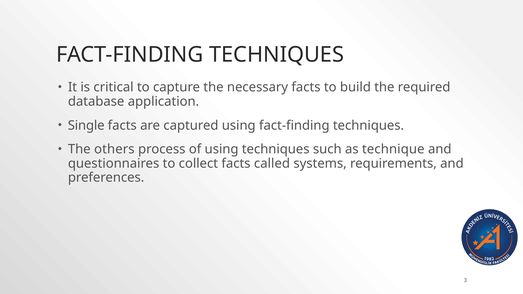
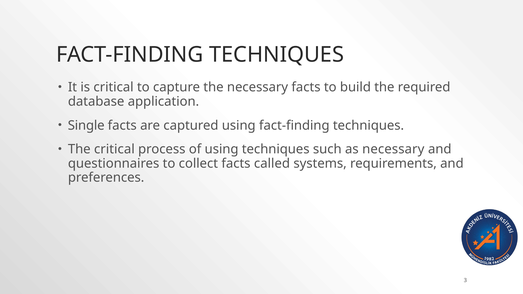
The others: others -> critical (114, 149)
as technique: technique -> necessary (393, 149)
